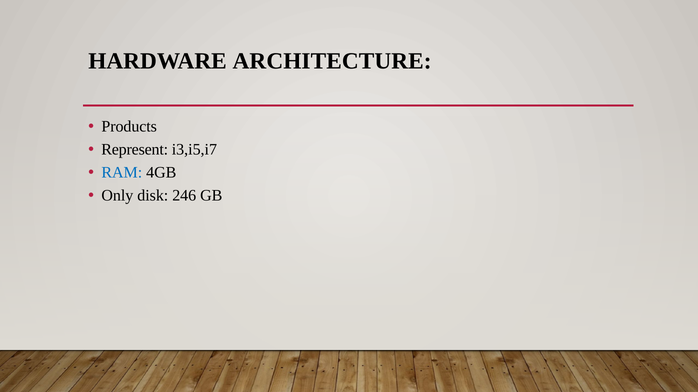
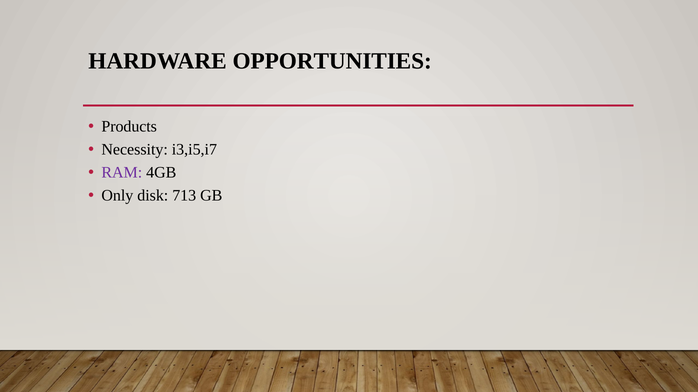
ARCHITECTURE: ARCHITECTURE -> OPPORTUNITIES (332, 61)
Represent: Represent -> Necessity (135, 150)
RAM colour: blue -> purple (122, 173)
246: 246 -> 713 (184, 196)
